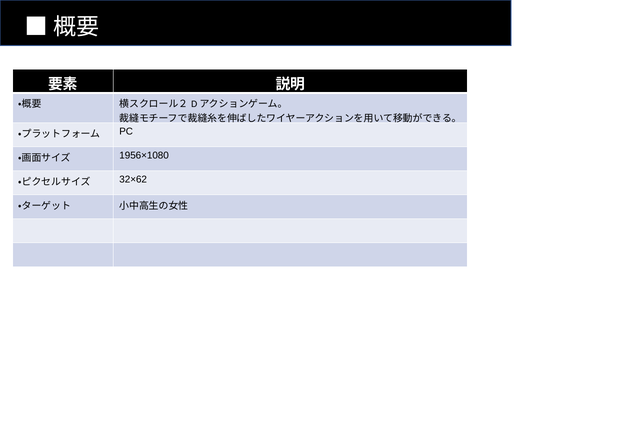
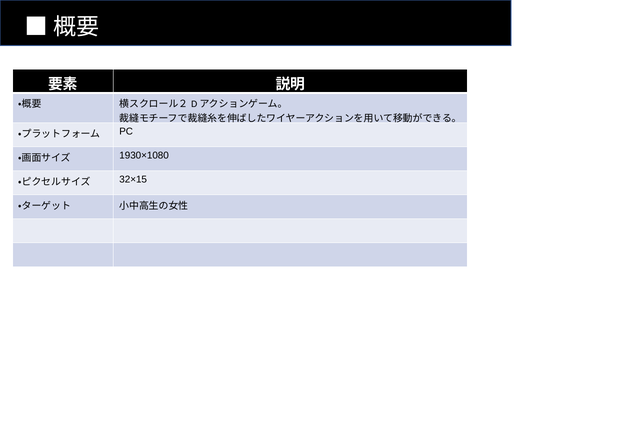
1956×1080: 1956×1080 -> 1930×1080 (144, 155)
32×62: 32×62 -> 32×15 (133, 179)
